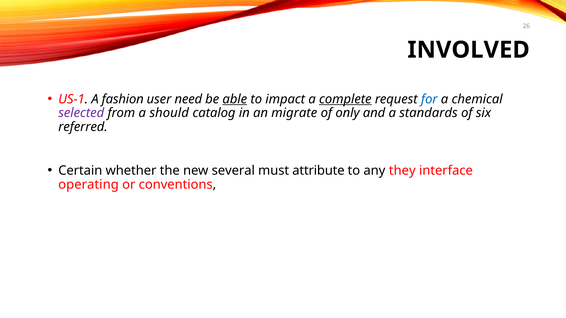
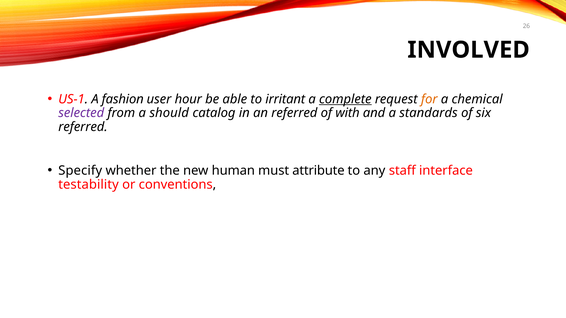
need: need -> hour (188, 99)
able underline: present -> none (235, 99)
impact: impact -> irritant (285, 99)
for colour: blue -> orange (429, 99)
an migrate: migrate -> referred (294, 113)
only: only -> with (348, 113)
Certain: Certain -> Specify (80, 171)
several: several -> human (233, 171)
they: they -> staff (402, 171)
operating: operating -> testability (88, 185)
